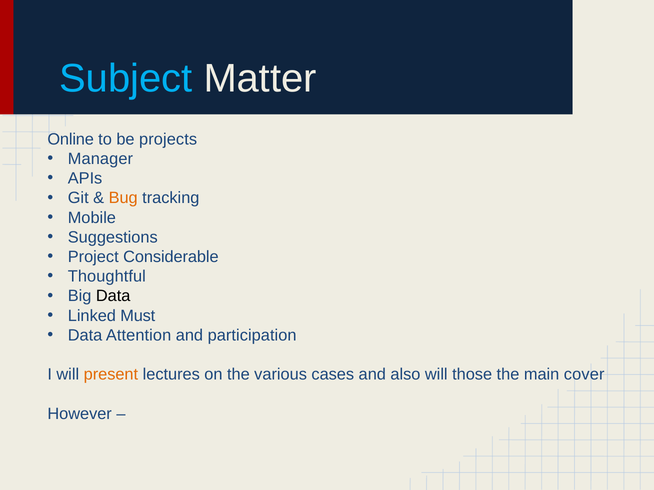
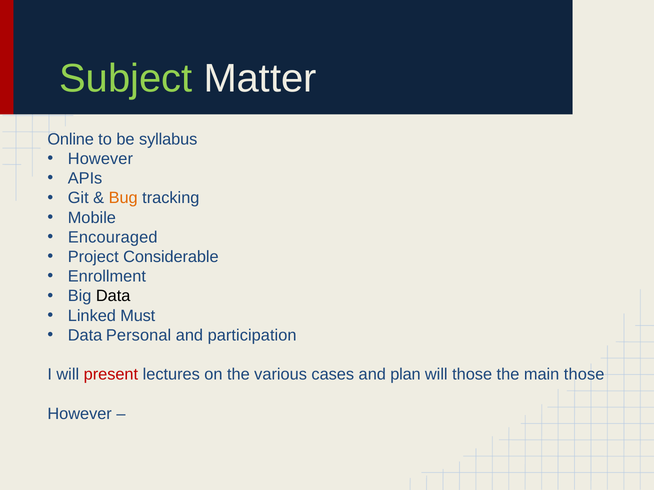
Subject colour: light blue -> light green (126, 79)
projects: projects -> syllabus (168, 139)
Manager: Manager -> However (100, 159)
Suggestions: Suggestions -> Encouraged (113, 238)
Thoughtful: Thoughtful -> Enrollment (107, 277)
Attention: Attention -> Personal (139, 336)
present colour: orange -> red (111, 375)
also: also -> plan (405, 375)
main cover: cover -> those (584, 375)
